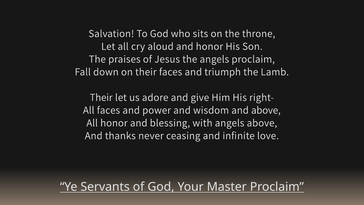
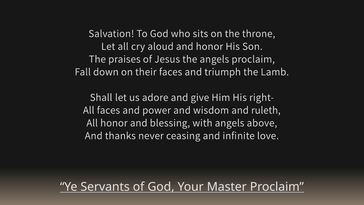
Their: Their -> Shall (101, 97)
and above: above -> ruleth (266, 110)
